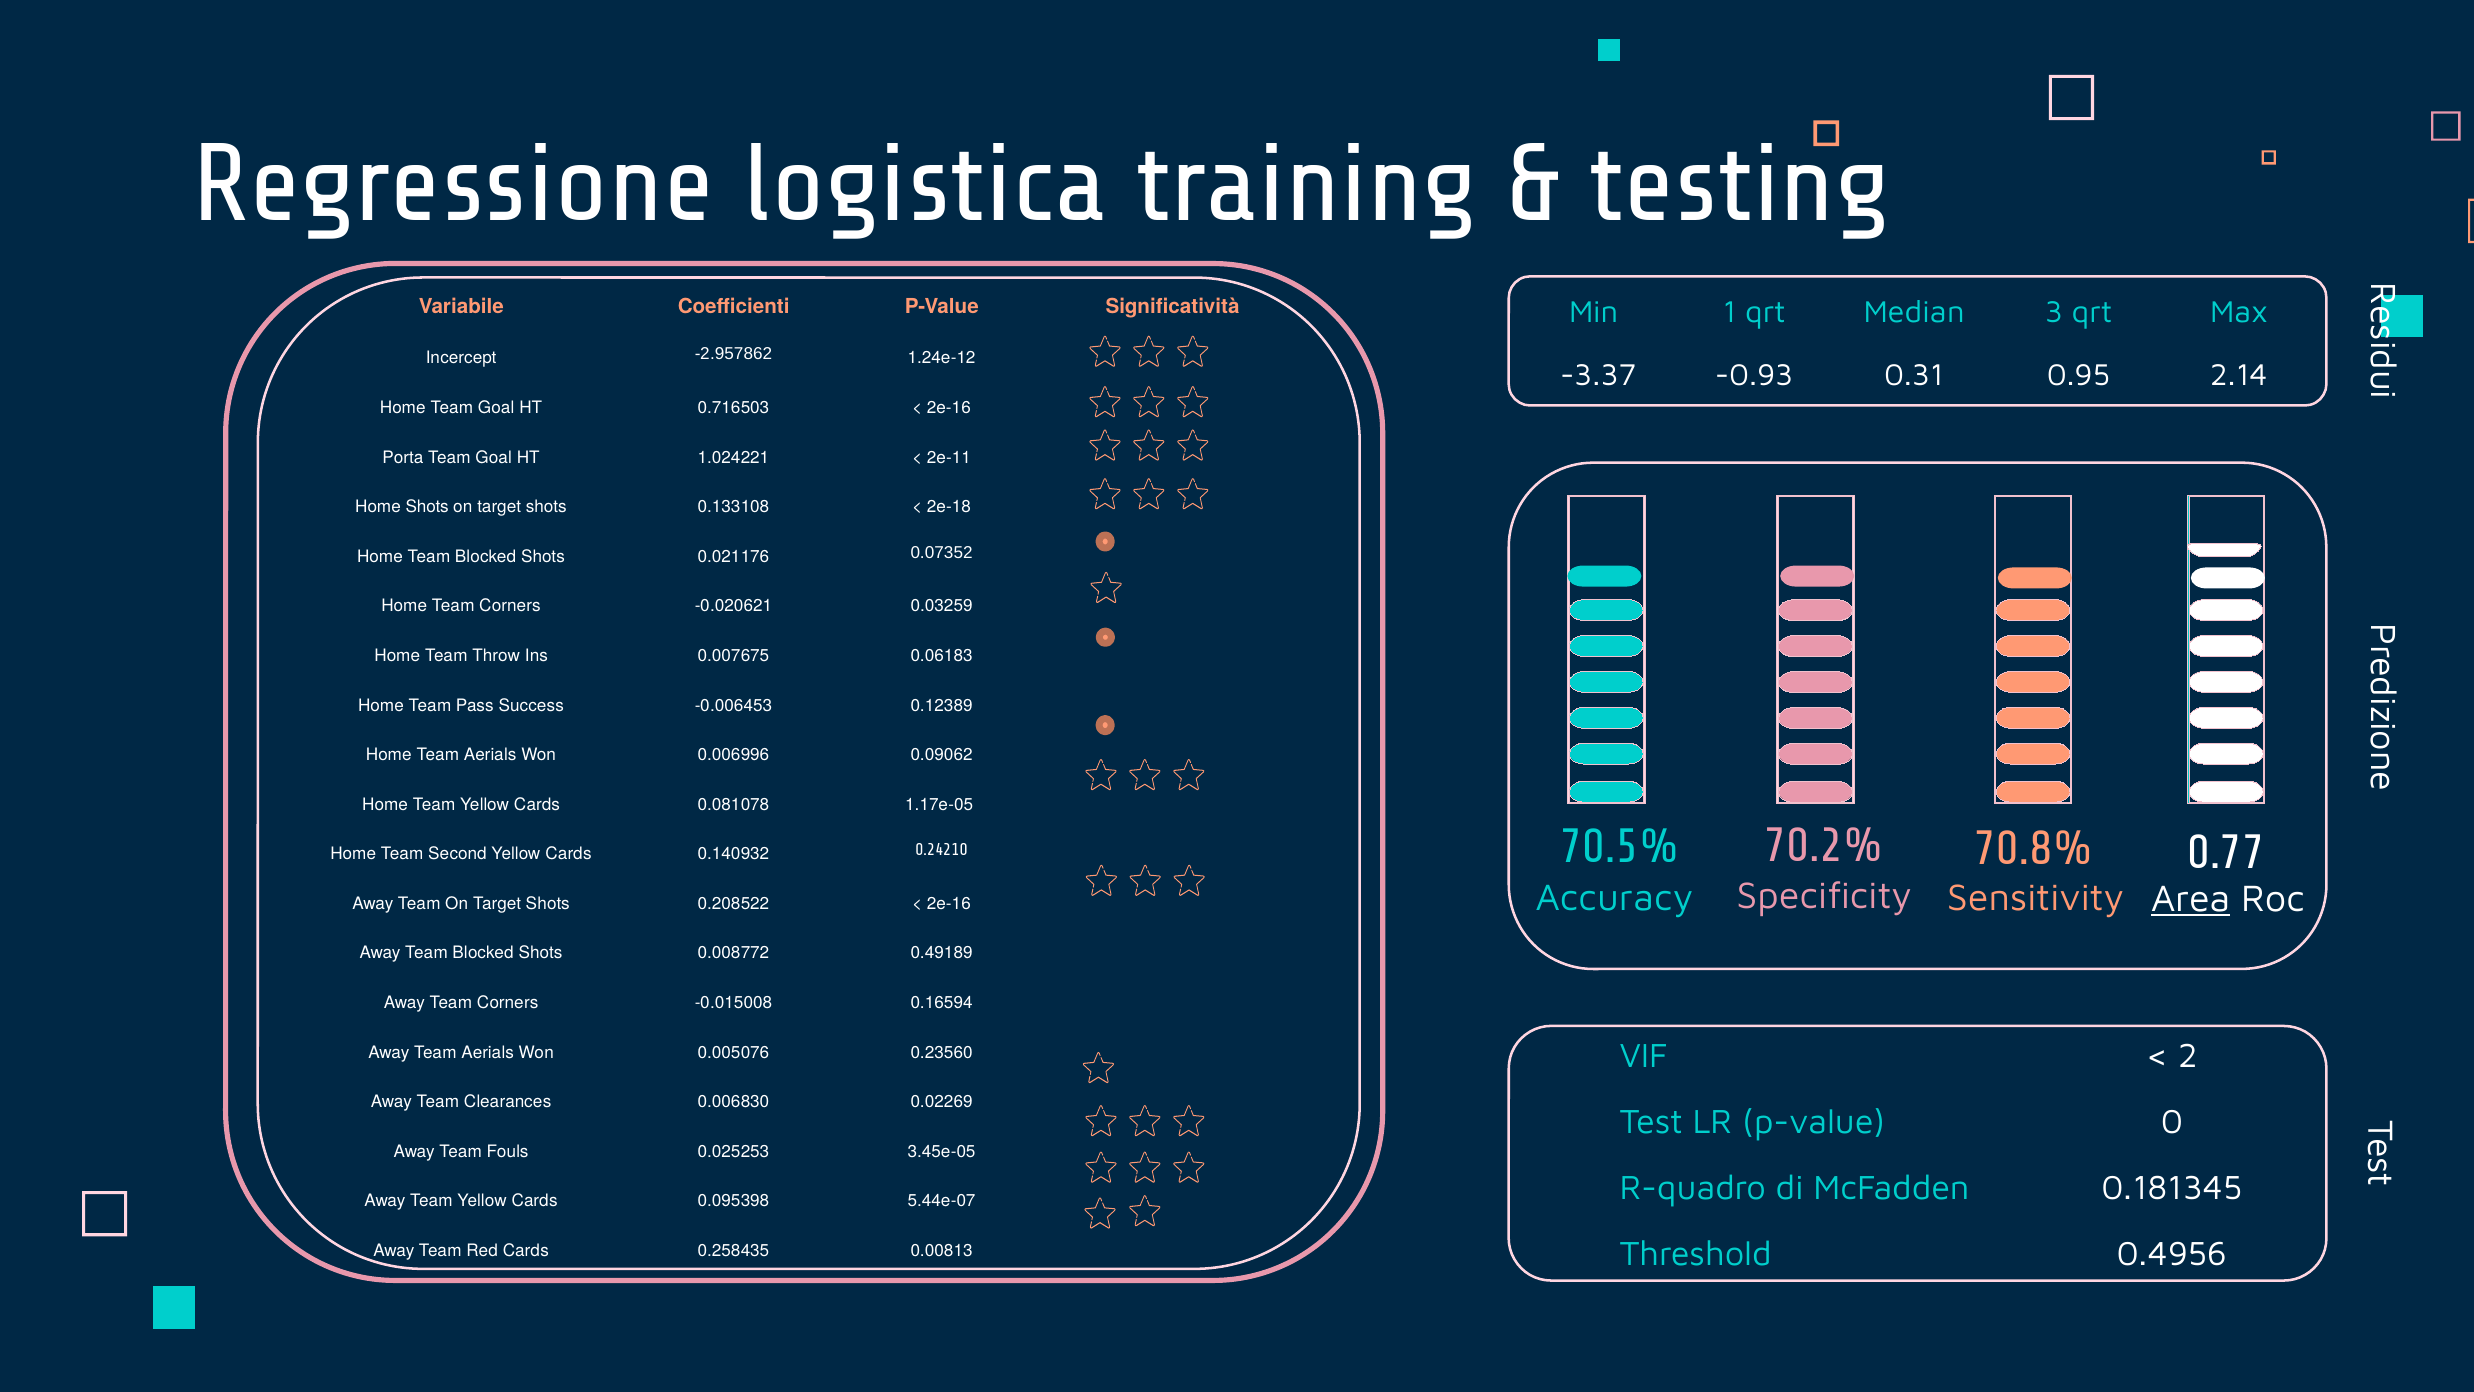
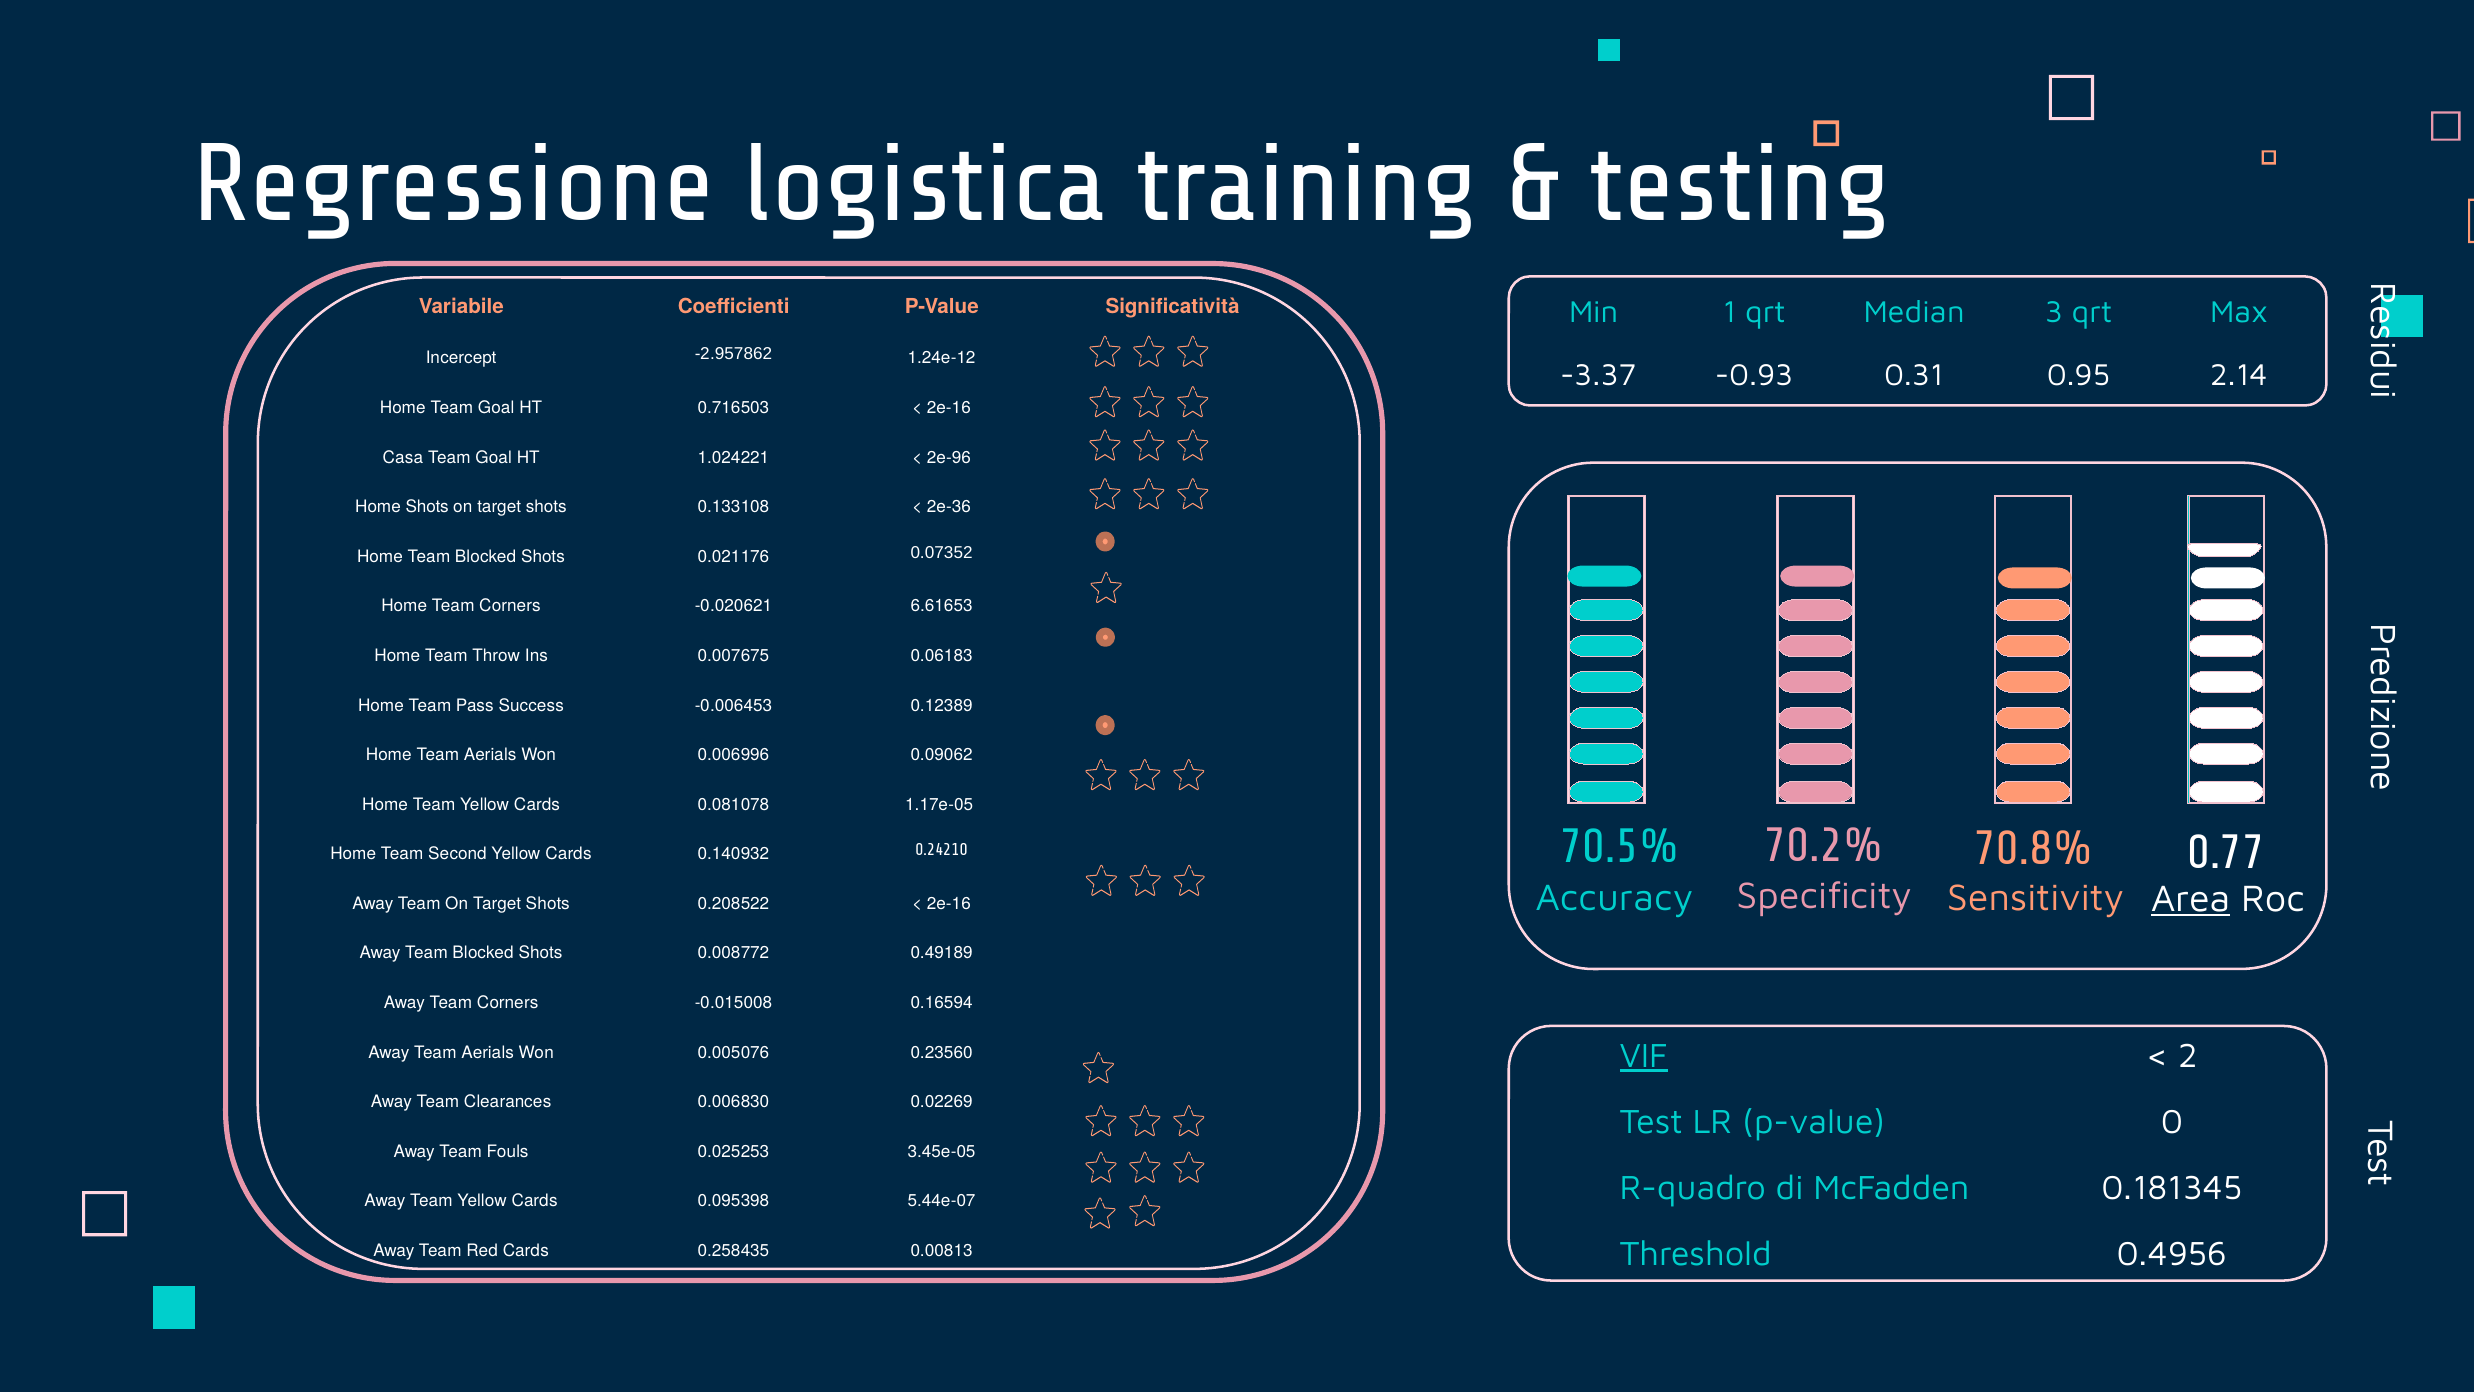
Porta: Porta -> Casa (403, 457)
2e-11: 2e-11 -> 2e-96 (949, 457)
2e-18: 2e-18 -> 2e-36 (949, 507)
0.03259: 0.03259 -> 6.61653 (942, 606)
VIF underline: none -> present (1644, 1055)
